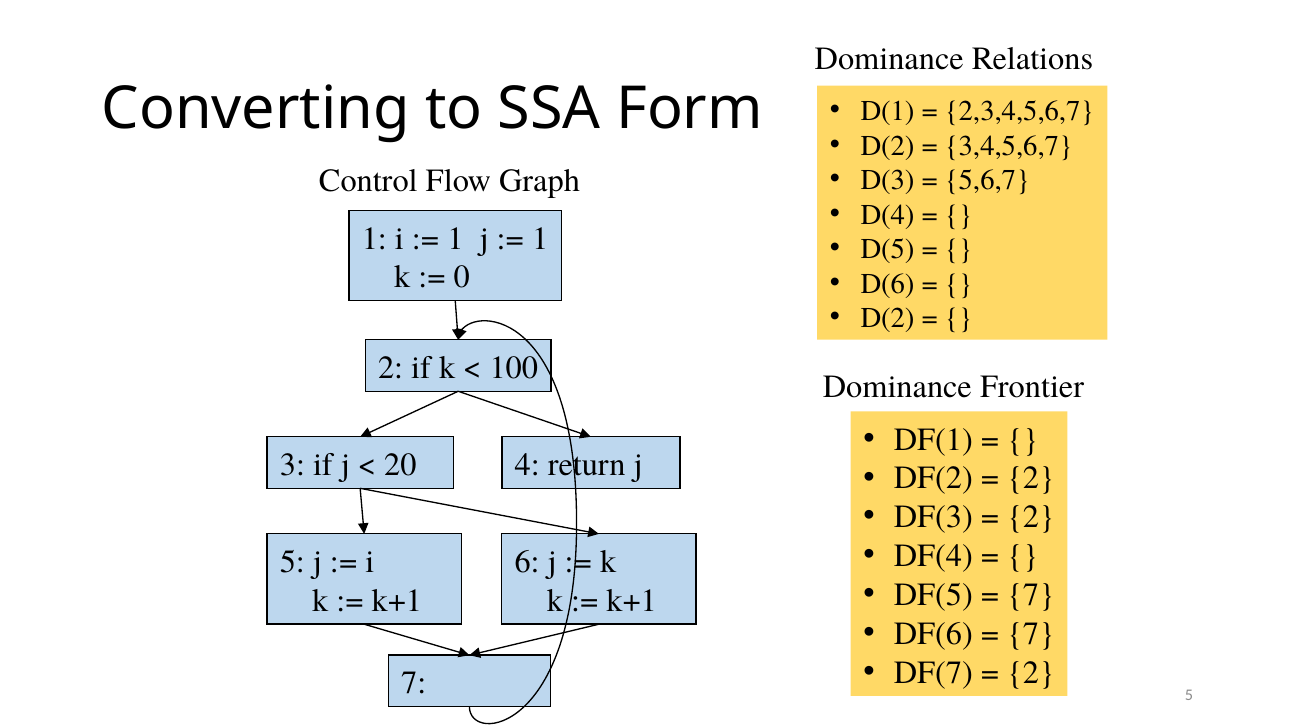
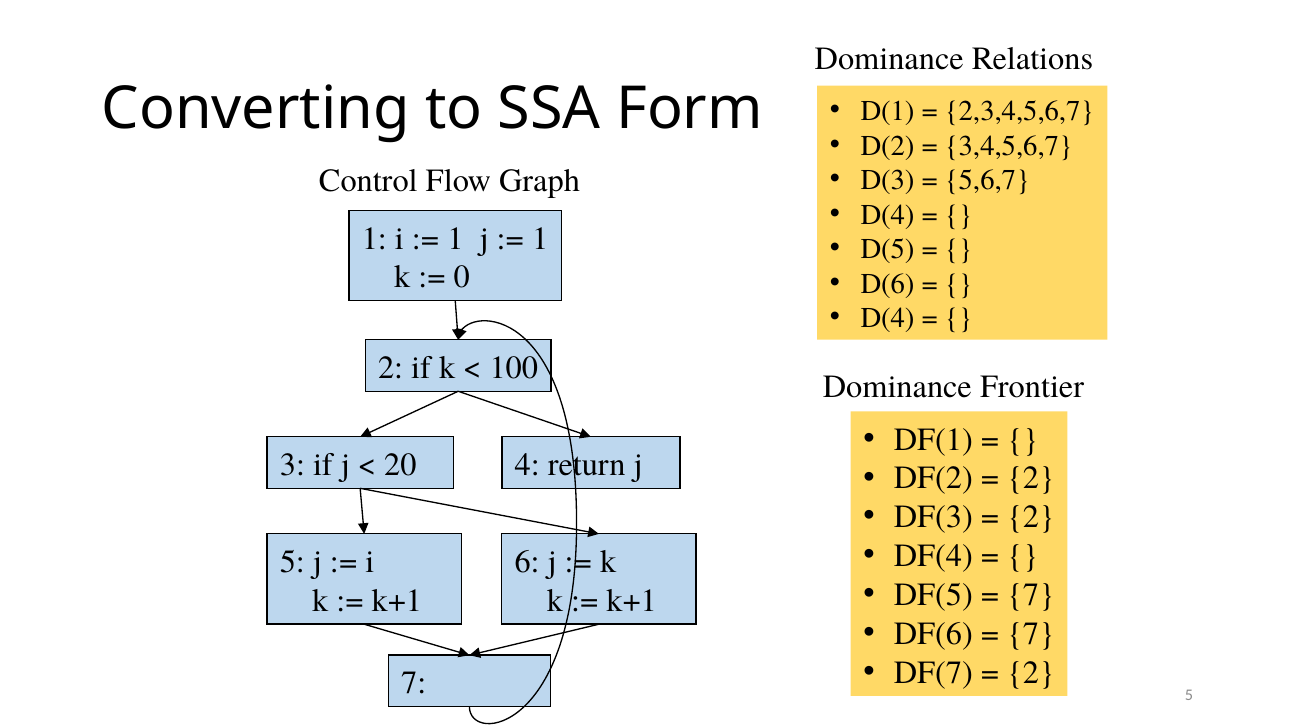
D(2: D(2 -> D(4 (888, 318)
